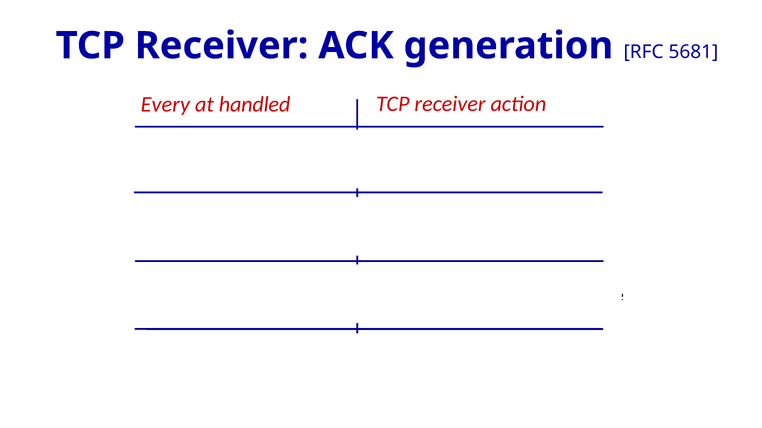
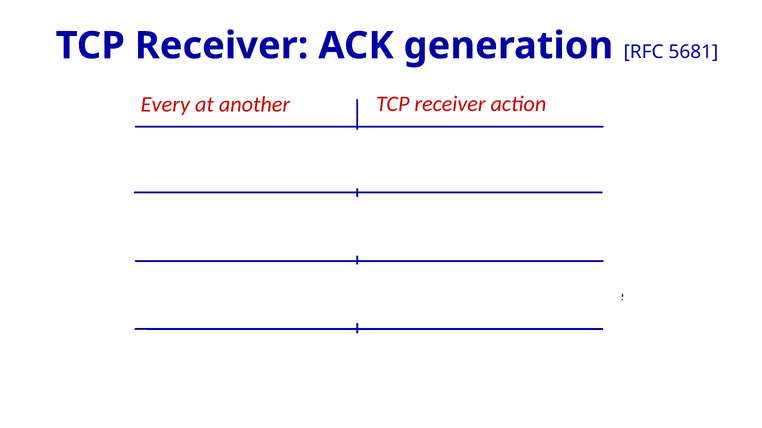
handled: handled -> another (254, 105)
